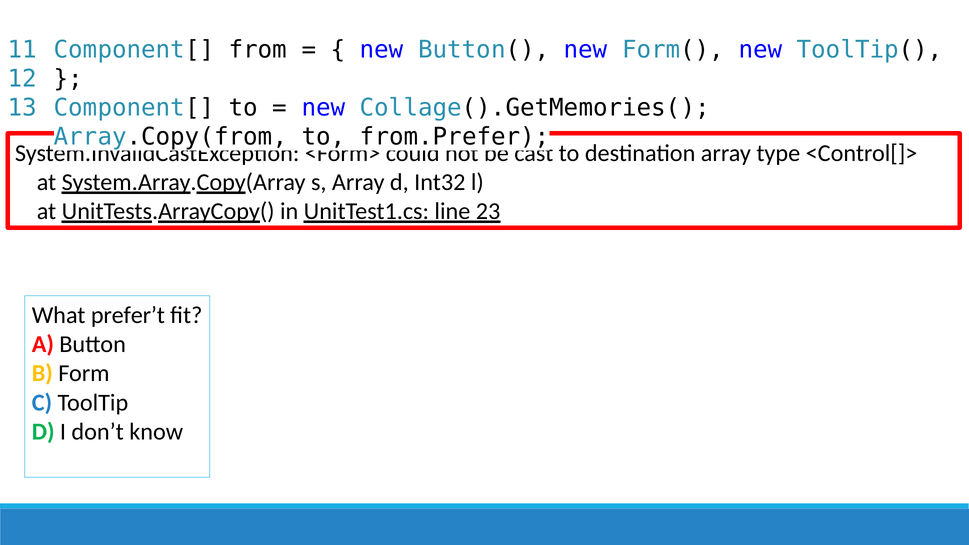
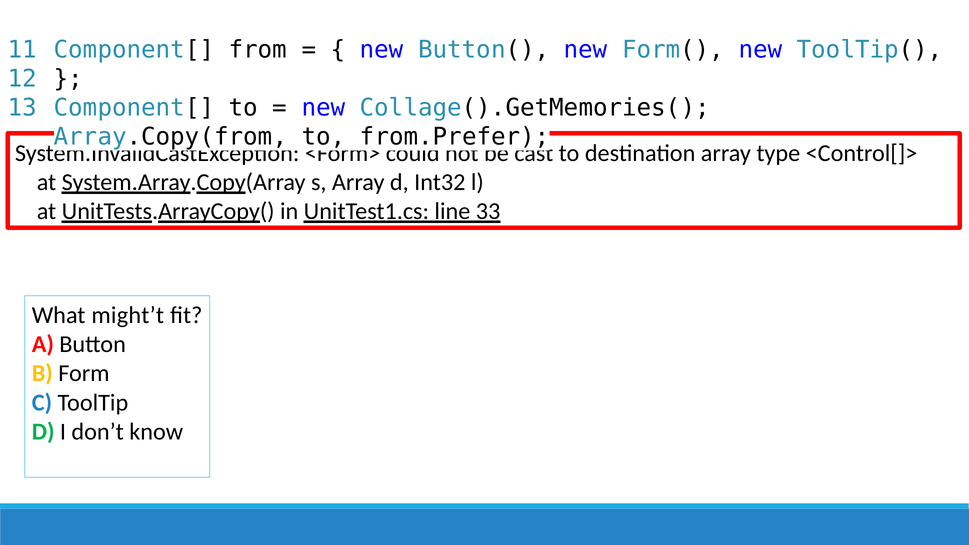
23: 23 -> 33 (488, 211)
prefer’t: prefer’t -> might’t (128, 315)
